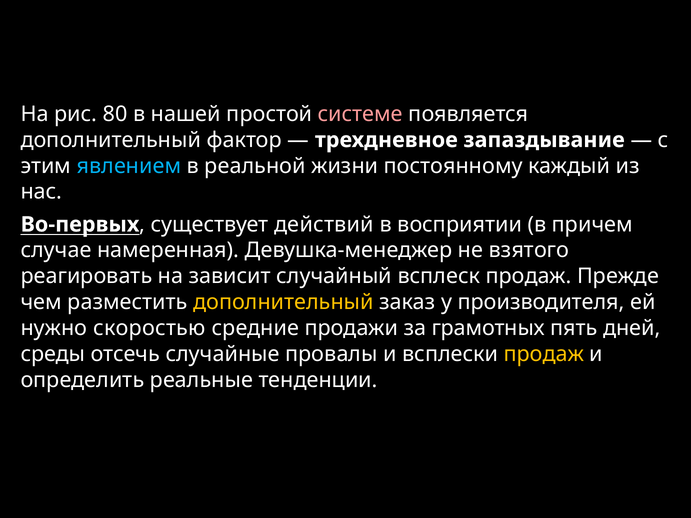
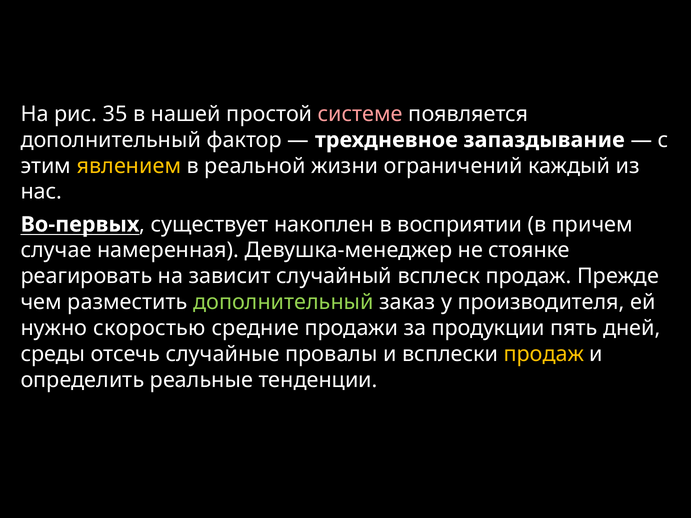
80: 80 -> 35 (115, 114)
явлением colour: light blue -> yellow (129, 166)
постоянному: постоянному -> ограничений (453, 166)
действий: действий -> накоплен (324, 225)
взятого: взятого -> стоянке (529, 250)
дополнительный colour: yellow -> light green (283, 302)
грамотных: грамотных -> продукции (488, 328)
